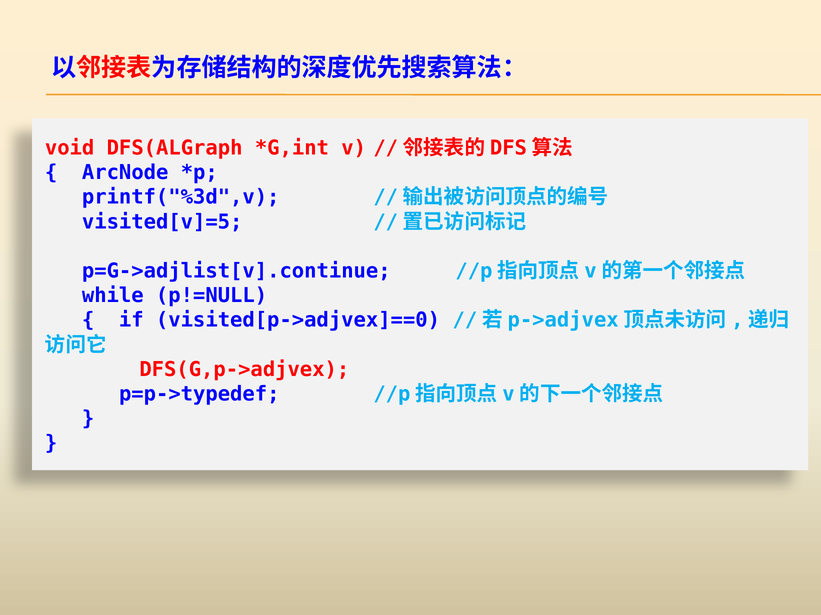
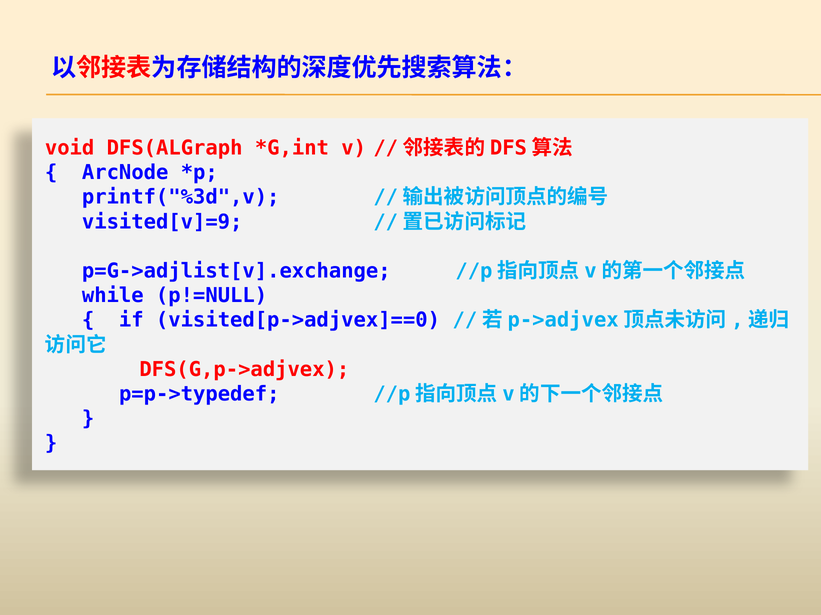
visited[v]=5: visited[v]=5 -> visited[v]=9 (162, 222)
p=G->adjlist[v].continue: p=G->adjlist[v].continue -> p=G->adjlist[v].exchange (236, 271)
